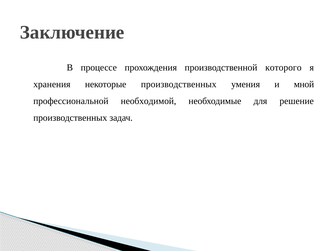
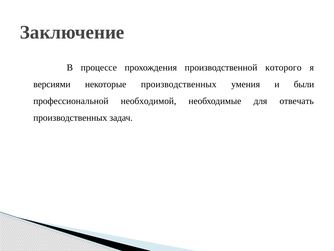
хранения: хранения -> версиями (52, 84)
мной: мной -> были (304, 84)
решение: решение -> отвечать (297, 101)
